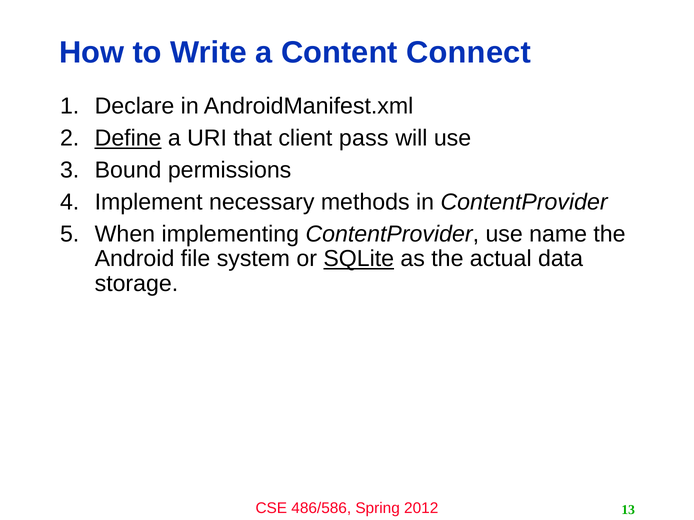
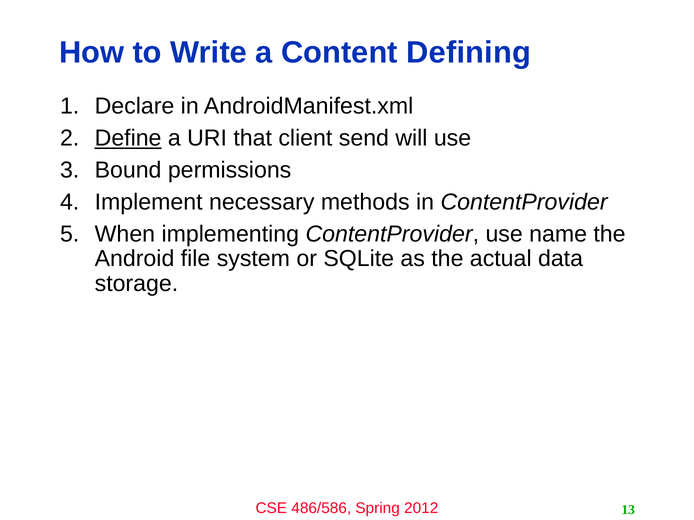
Connect: Connect -> Defining (469, 53)
pass: pass -> send (364, 138)
SQLite underline: present -> none (359, 259)
